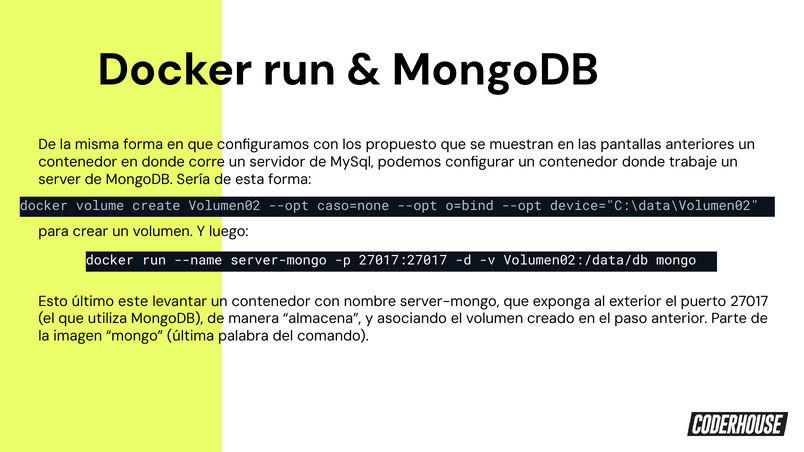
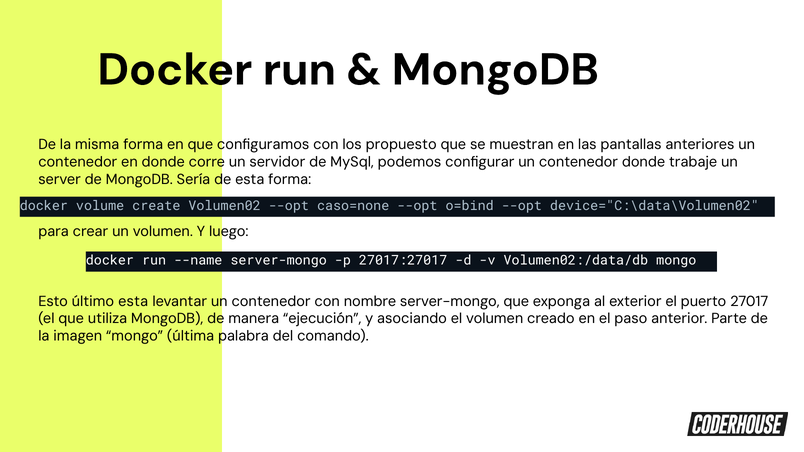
último este: este -> esta (133, 301)
almacena: almacena -> ejecución (322, 319)
